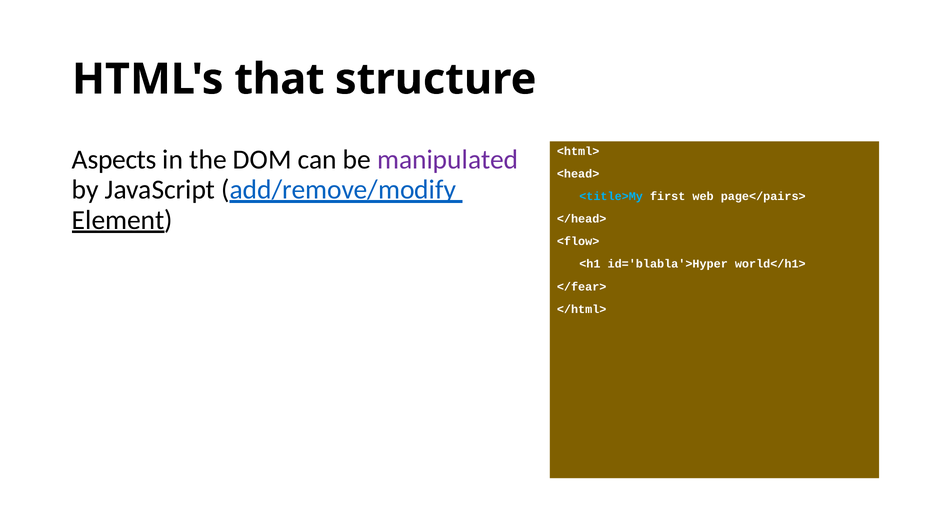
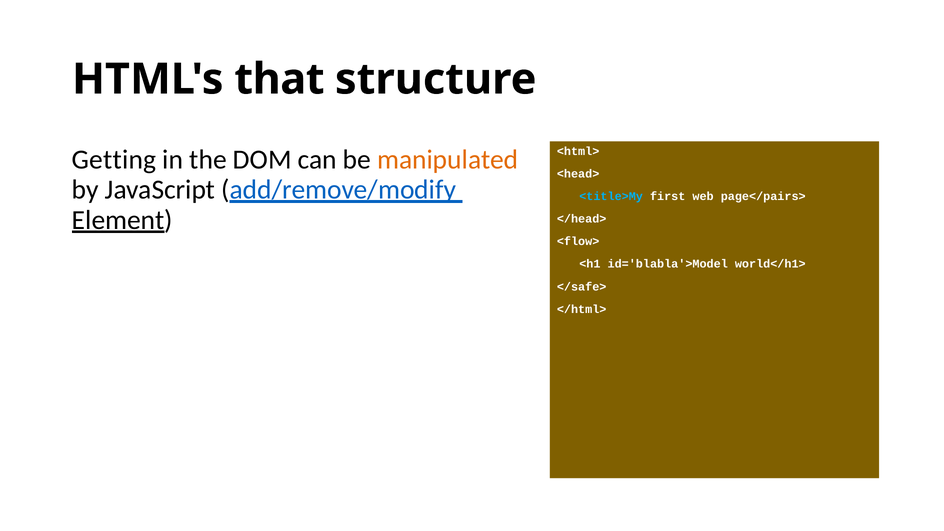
Aspects: Aspects -> Getting (114, 160)
manipulated colour: purple -> orange (448, 160)
id='blabla'>Hyper: id='blabla'>Hyper -> id='blabla'>Model (668, 264)
</fear>: </fear> -> </safe> (582, 287)
